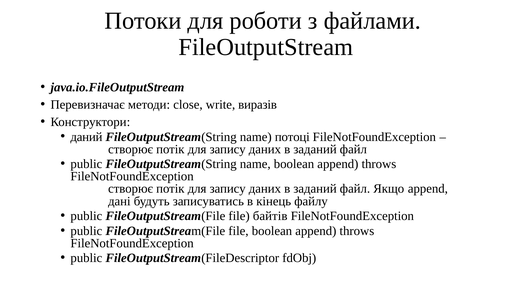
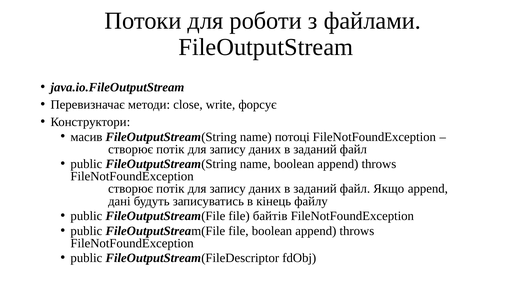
виразів: виразів -> форсує (258, 105)
даний: даний -> масив (86, 137)
